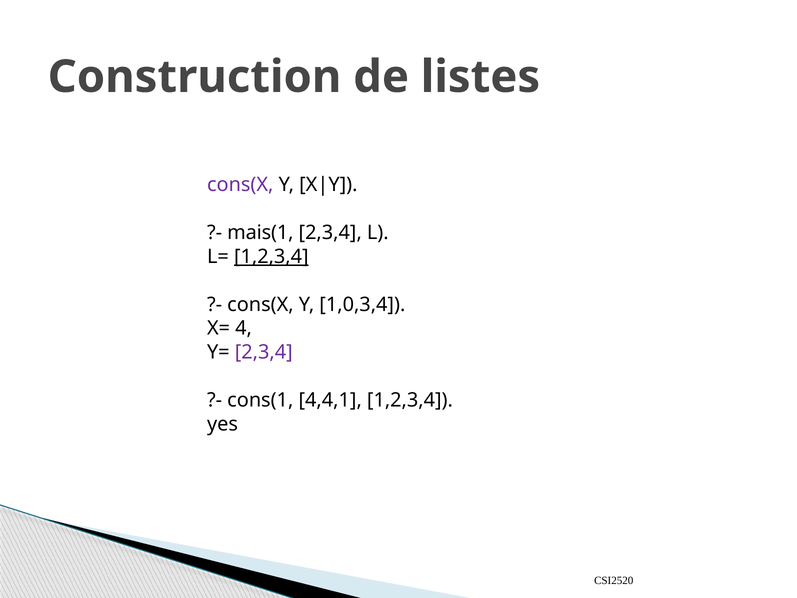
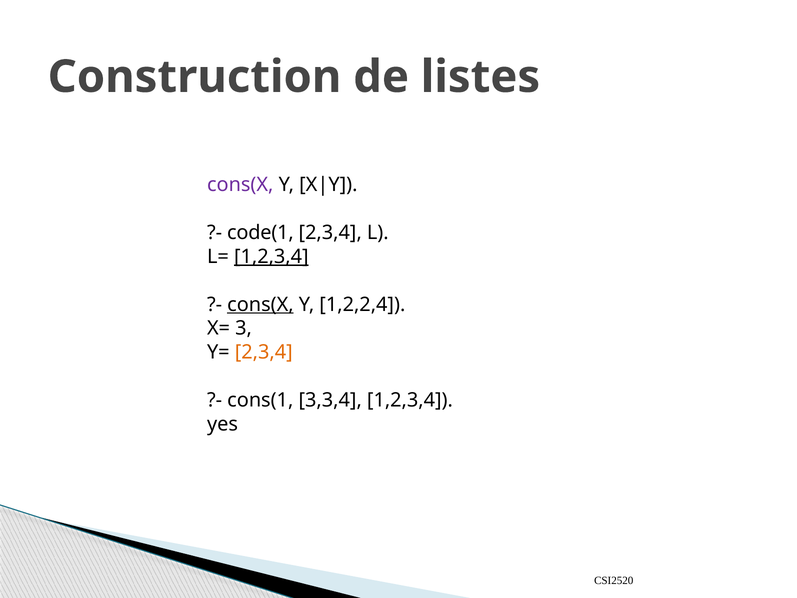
mais(1: mais(1 -> code(1 (260, 233)
cons(X underline: none -> present (260, 304)
1,0,3,4: 1,0,3,4 -> 1,2,2,4 (362, 304)
4: 4 -> 3 (244, 328)
2,3,4 colour: purple -> orange (264, 352)
4,4,1: 4,4,1 -> 3,3,4 (330, 400)
